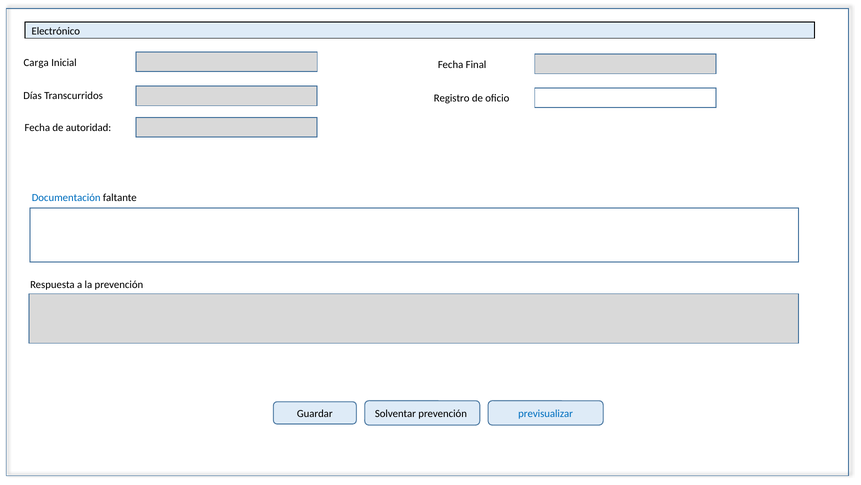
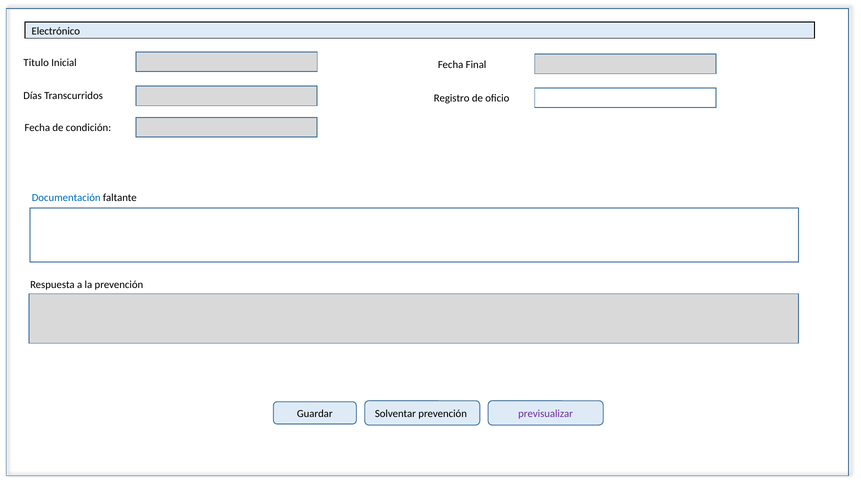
Carga: Carga -> Titulo (36, 63)
autoridad: autoridad -> condición (88, 128)
previsualizar colour: blue -> purple (546, 413)
